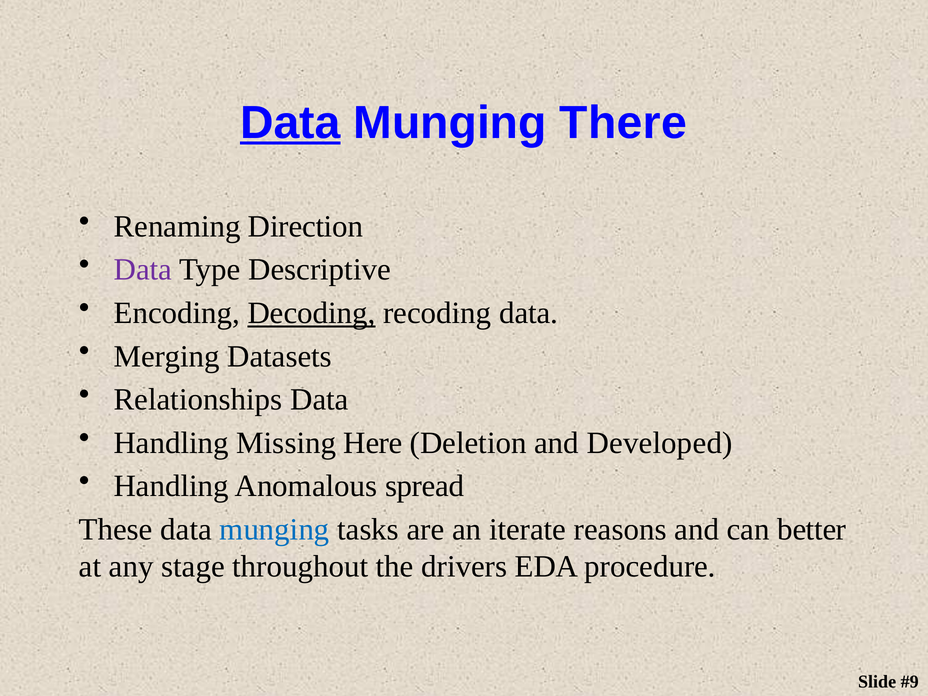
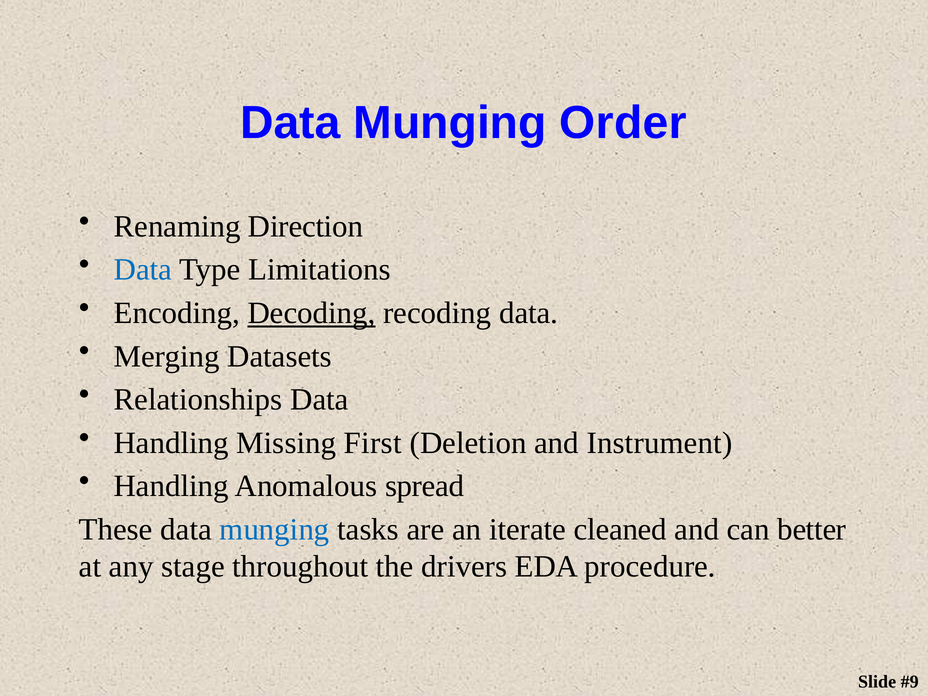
Data underline: present -> none (290, 123)
There: There -> Order (623, 123)
Data colour: purple -> blue (143, 270)
Descriptive: Descriptive -> Limitations (320, 270)
Here: Here -> First (373, 443)
Developed: Developed -> Instrument (660, 443)
reasons: reasons -> cleaned (620, 529)
